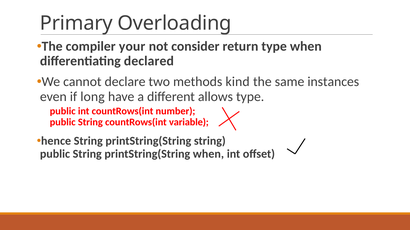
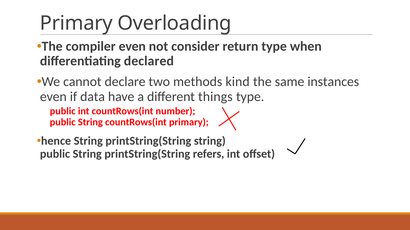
compiler your: your -> even (132, 46)
long: long -> data (93, 97)
allows: allows -> things (215, 97)
countRows(int variable: variable -> primary (189, 122)
printString(String when: when -> refers (209, 154)
